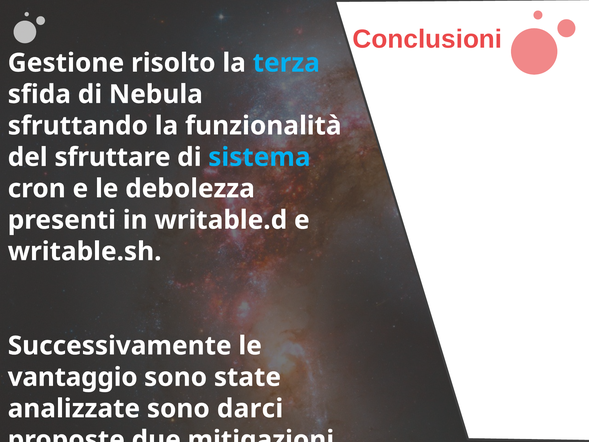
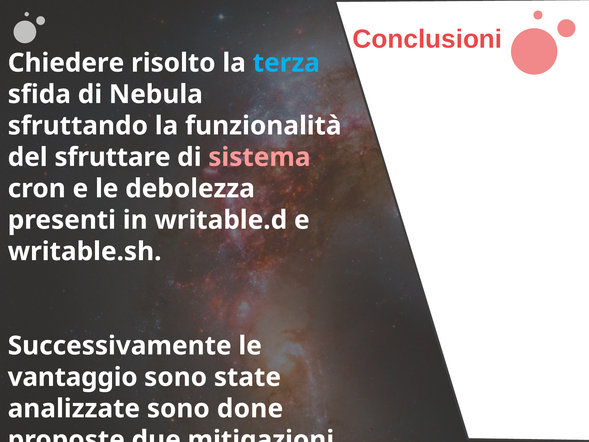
Gestione: Gestione -> Chiedere (66, 63)
sistema colour: light blue -> pink (259, 157)
darci: darci -> done (250, 408)
